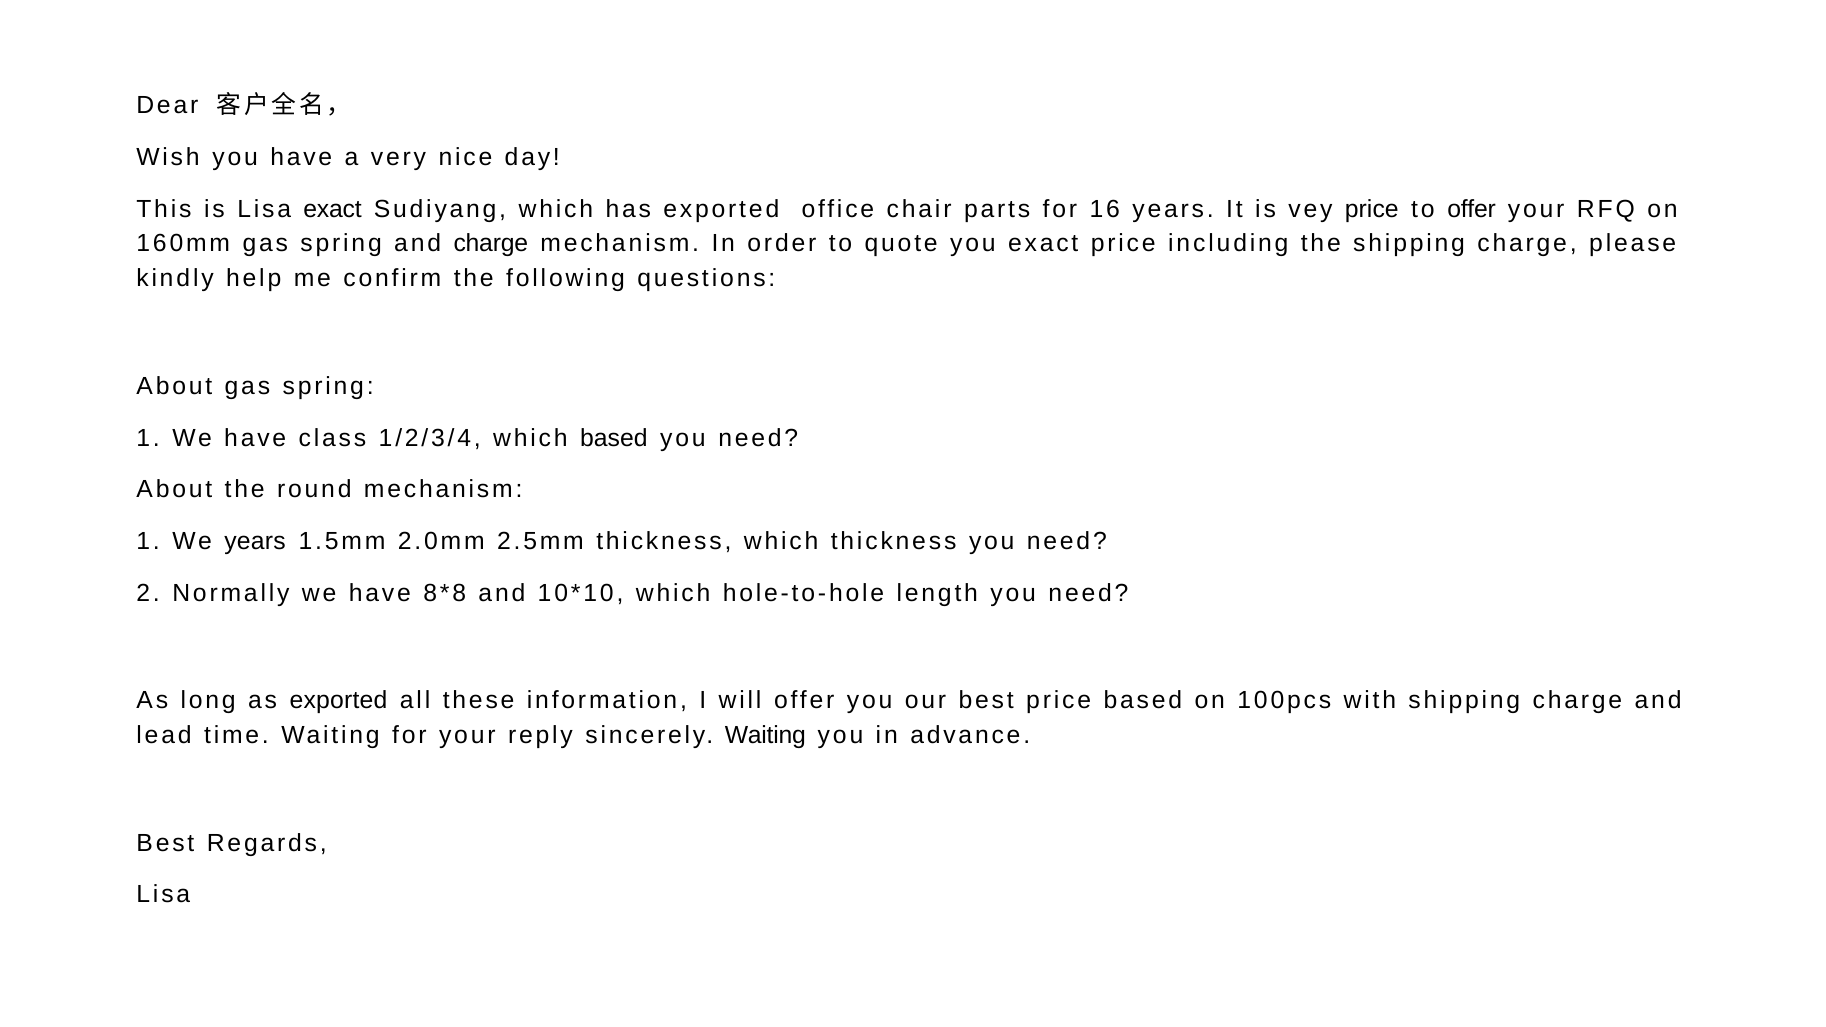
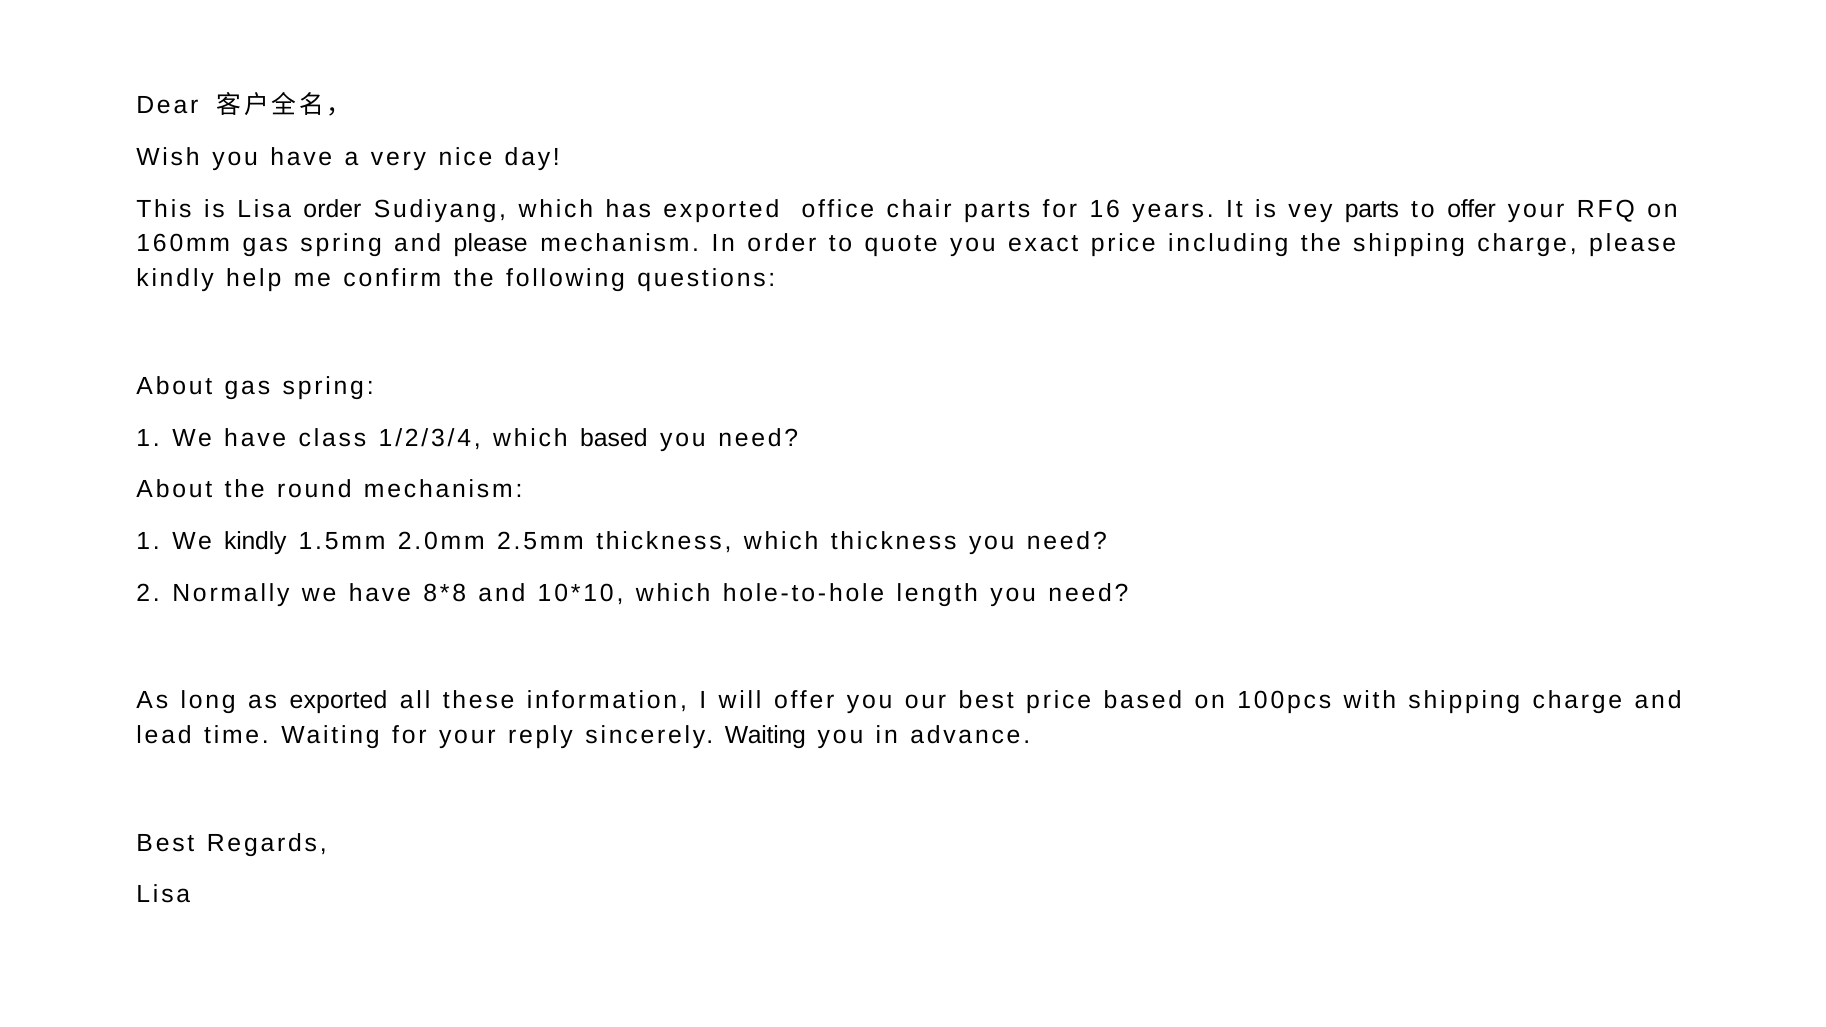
Lisa exact: exact -> order (332, 209)
vey price: price -> parts (1372, 209)
and charge: charge -> please (491, 244)
We years: years -> kindly (255, 542)
